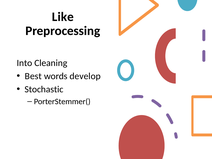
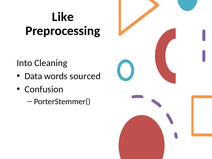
Best: Best -> Data (33, 76)
develop: develop -> sourced (85, 76)
Stochastic: Stochastic -> Confusion (44, 89)
